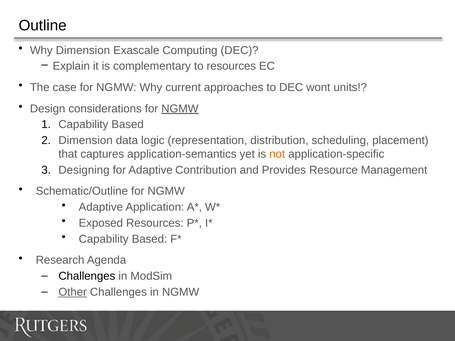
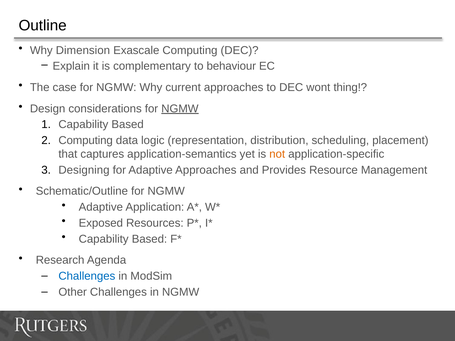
to resources: resources -> behaviour (231, 66)
units: units -> thing (350, 87)
Dimension: Dimension -> Computing (86, 141)
Adaptive Contribution: Contribution -> Approaches (206, 170)
Challenges colour: black -> blue (87, 276)
Other underline: present -> none (73, 292)
